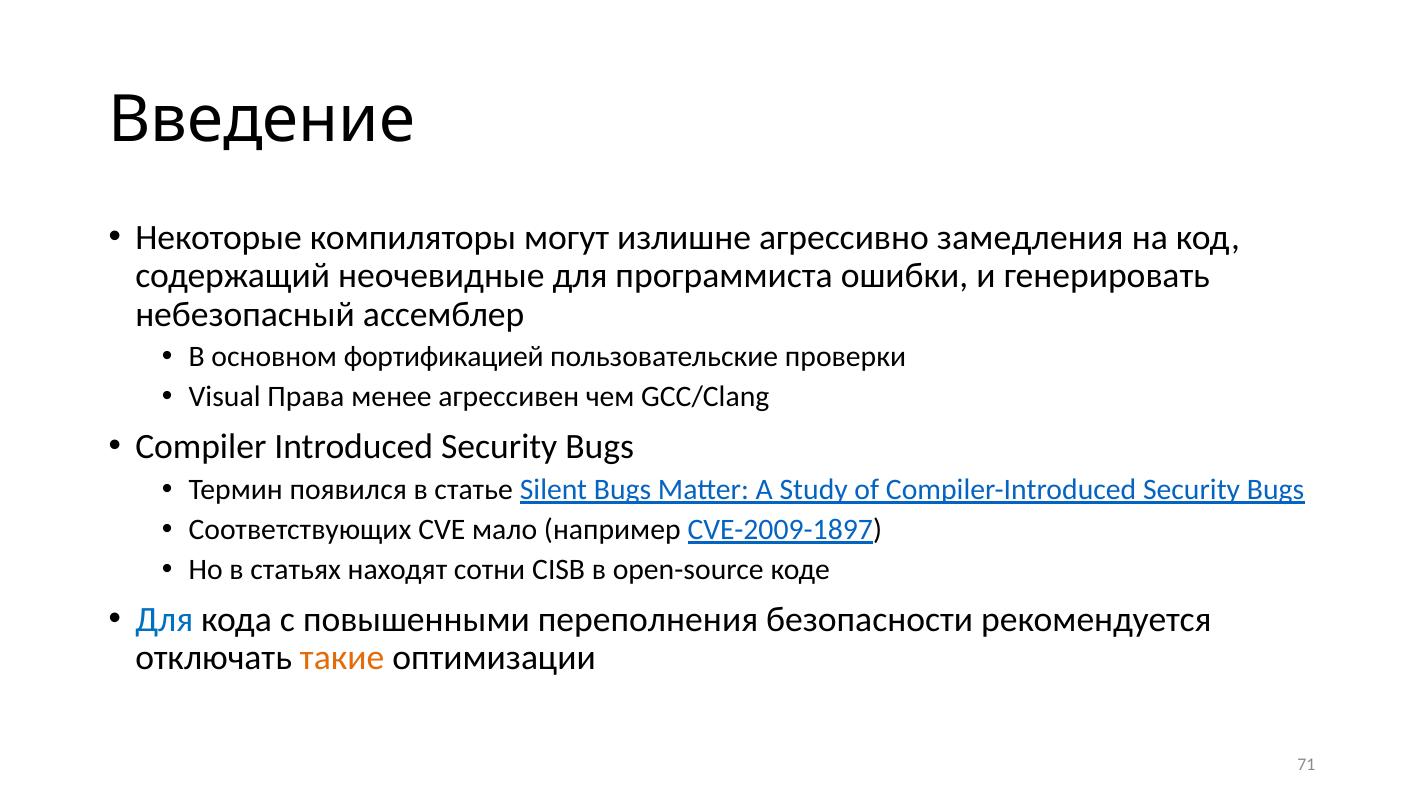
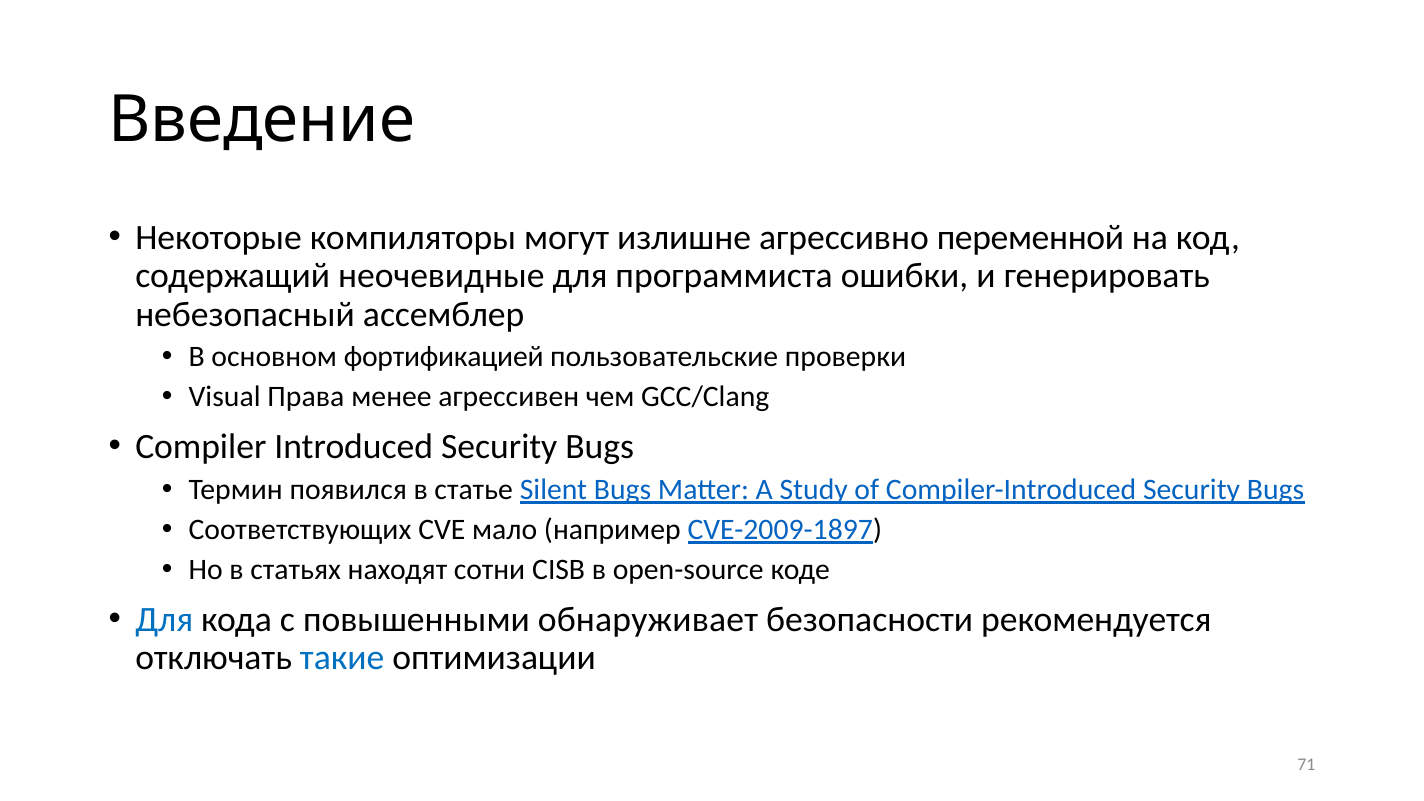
замедления: замедления -> переменной (1030, 238)
переполнения: переполнения -> обнаруживает (648, 620)
такие colour: orange -> blue (342, 658)
